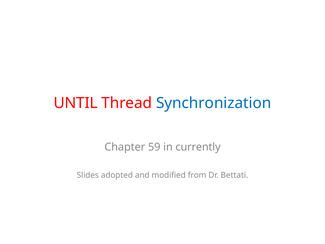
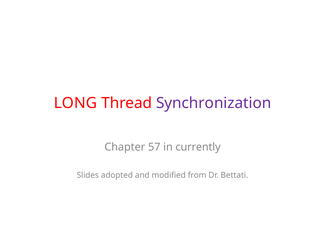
UNTIL: UNTIL -> LONG (75, 103)
Synchronization colour: blue -> purple (214, 103)
59: 59 -> 57 (154, 147)
